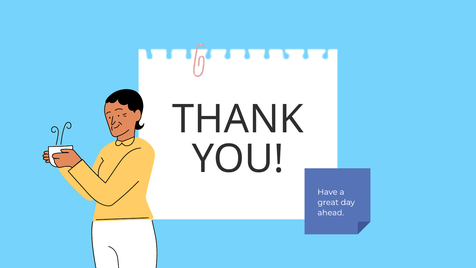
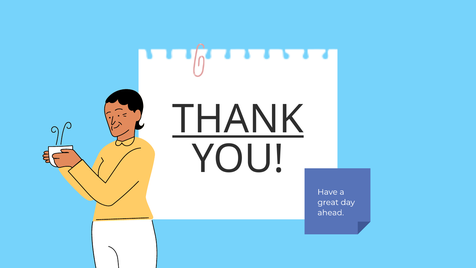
THANK underline: none -> present (238, 119)
